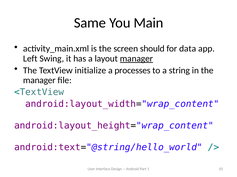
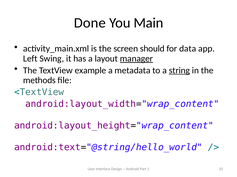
Same: Same -> Done (90, 23)
initialize: initialize -> example (90, 71)
processes: processes -> metadata (133, 71)
string underline: none -> present (179, 71)
manager: manager -> methods (39, 81)
